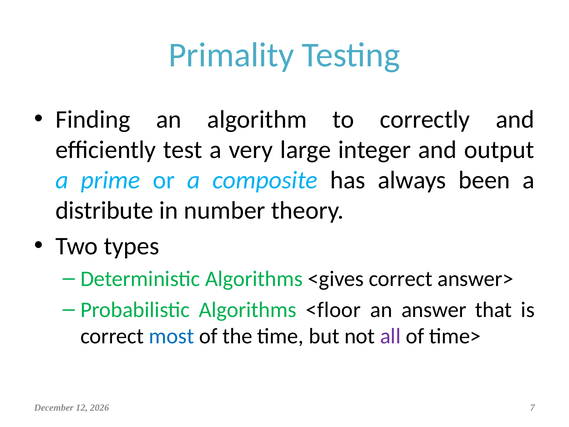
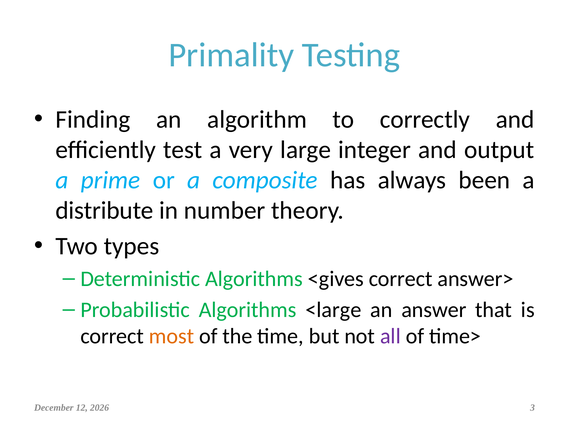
<floor: <floor -> <large (333, 310)
most colour: blue -> orange (172, 336)
7: 7 -> 3 (532, 408)
